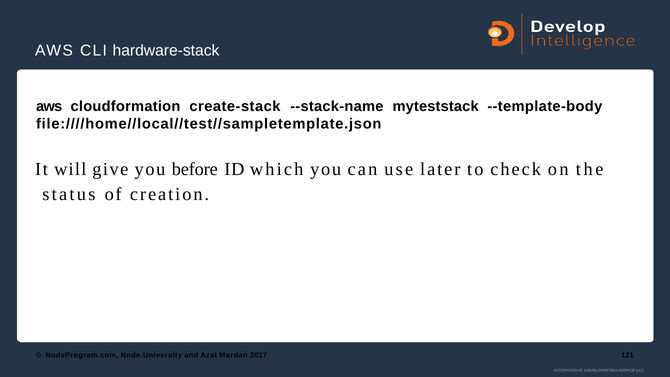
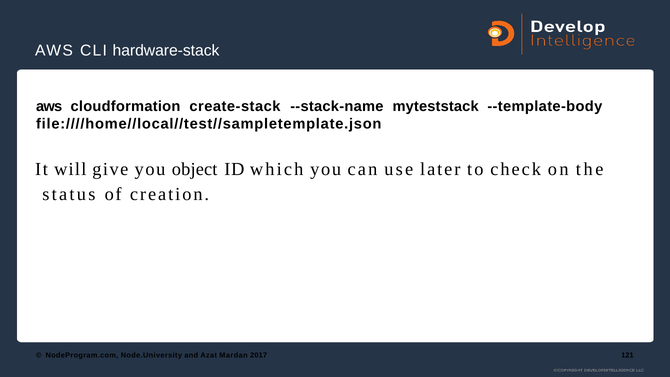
before: before -> object (195, 169)
